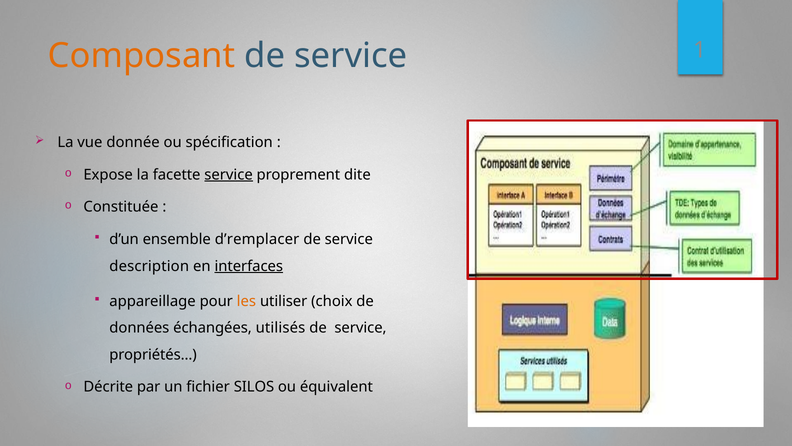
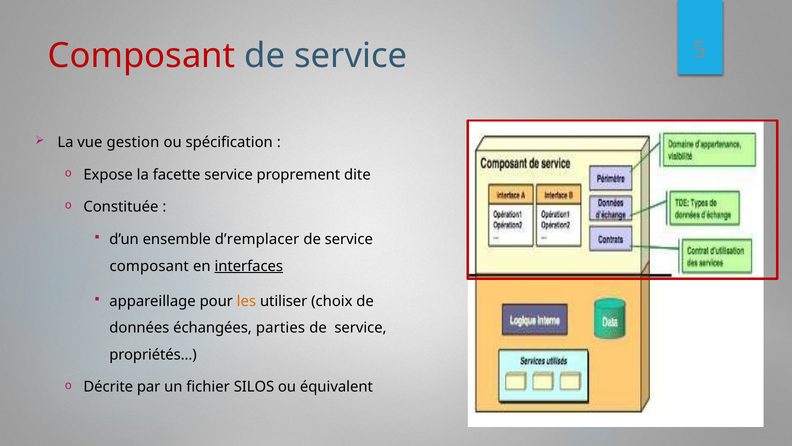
Composant colour: orange -> red (142, 56)
1: 1 -> 5 (700, 50)
donnée: donnée -> gestion (133, 142)
service underline: present -> none (229, 174)
description: description -> composant (149, 266)
utilisés: utilisés -> parties (280, 328)
